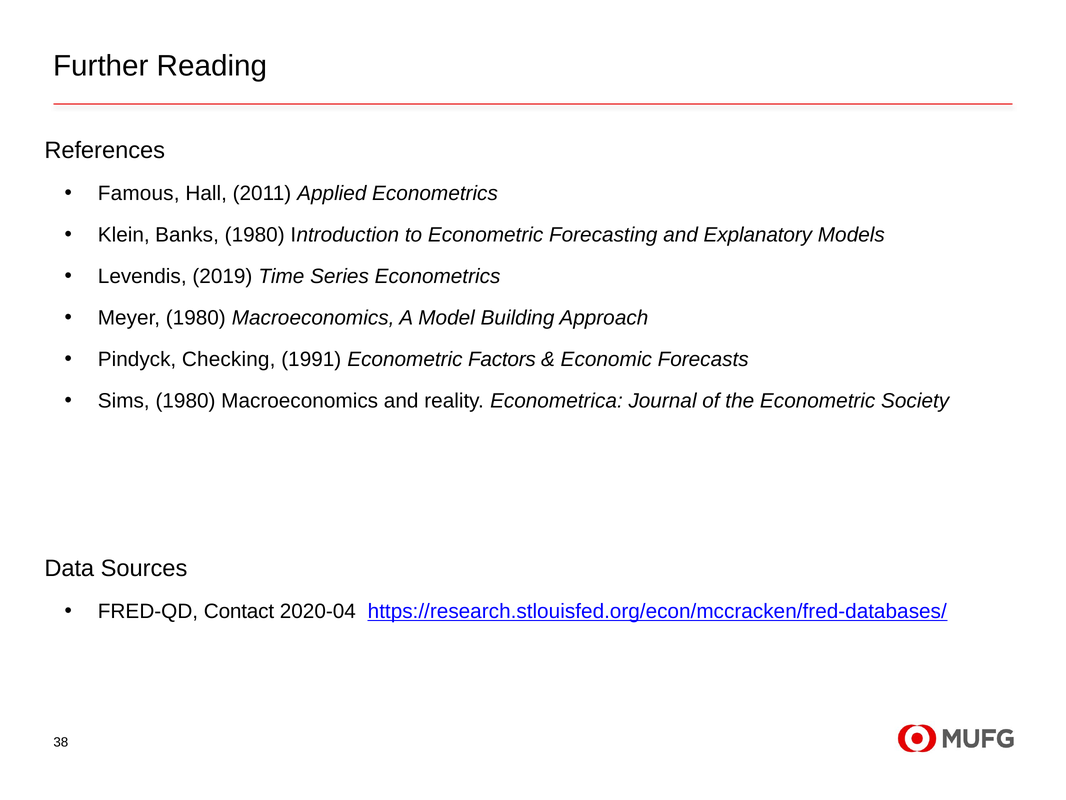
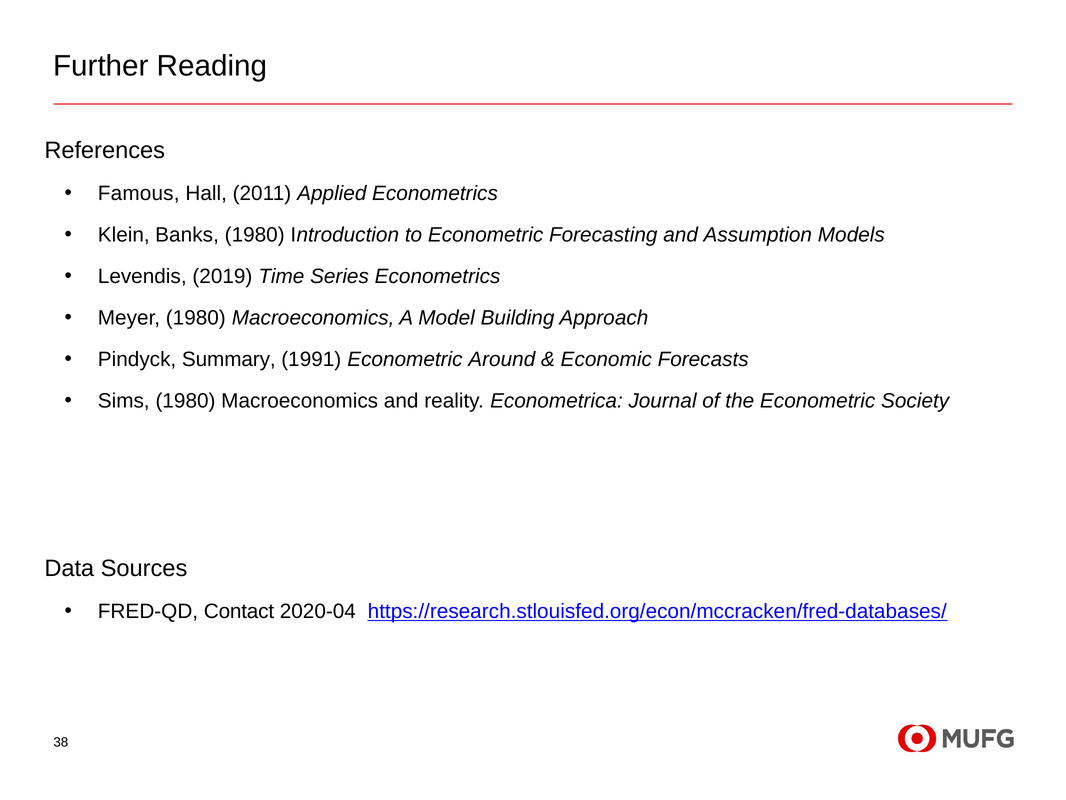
Explanatory: Explanatory -> Assumption (758, 235)
Checking: Checking -> Summary (229, 359)
Factors: Factors -> Around (502, 359)
